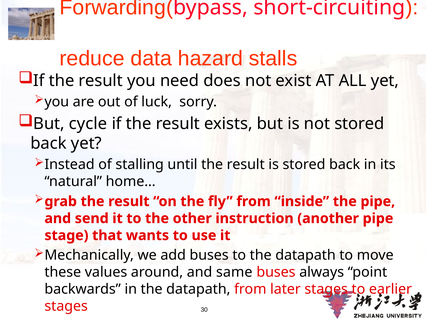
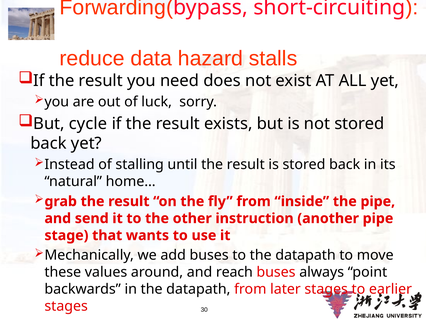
same: same -> reach (234, 273)
